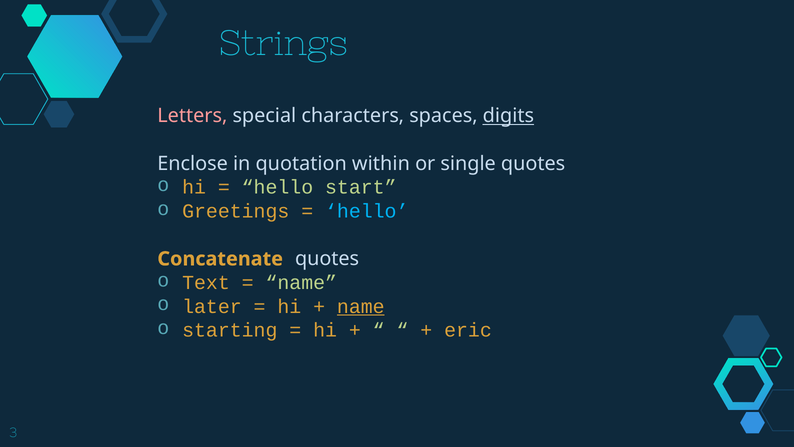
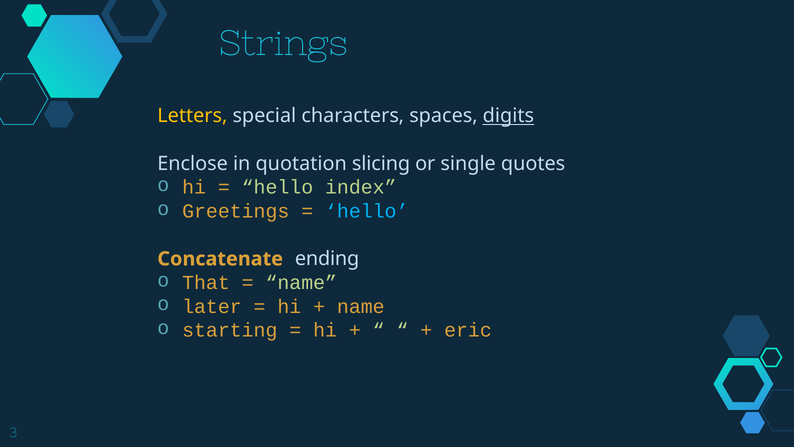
Letters colour: pink -> yellow (192, 116)
within: within -> slicing (381, 163)
start: start -> index (361, 187)
Concatenate quotes: quotes -> ending (327, 259)
Text: Text -> That (206, 283)
name underline: present -> none (361, 306)
